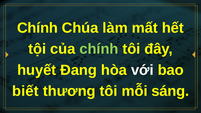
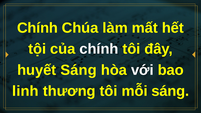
chính colour: light green -> white (99, 49)
huyết Đang: Đang -> Sáng (79, 70)
biết: biết -> linh (25, 91)
